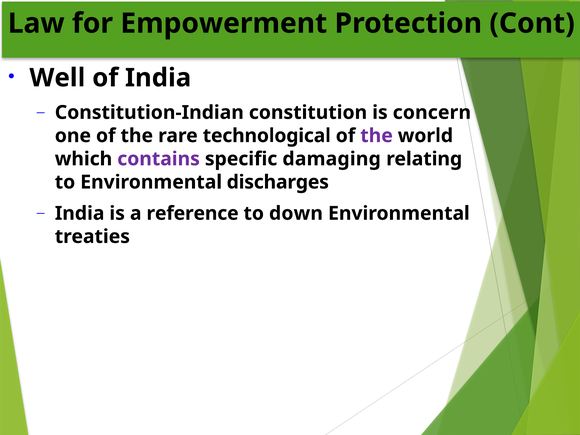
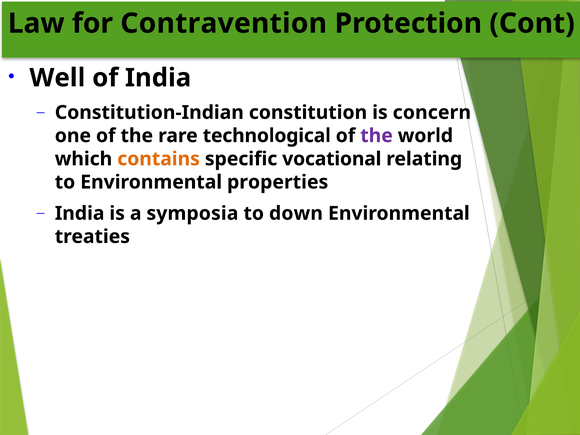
Empowerment: Empowerment -> Contravention (224, 23)
contains colour: purple -> orange (159, 159)
damaging: damaging -> vocational (332, 159)
discharges: discharges -> properties (278, 182)
reference: reference -> symposia (192, 213)
